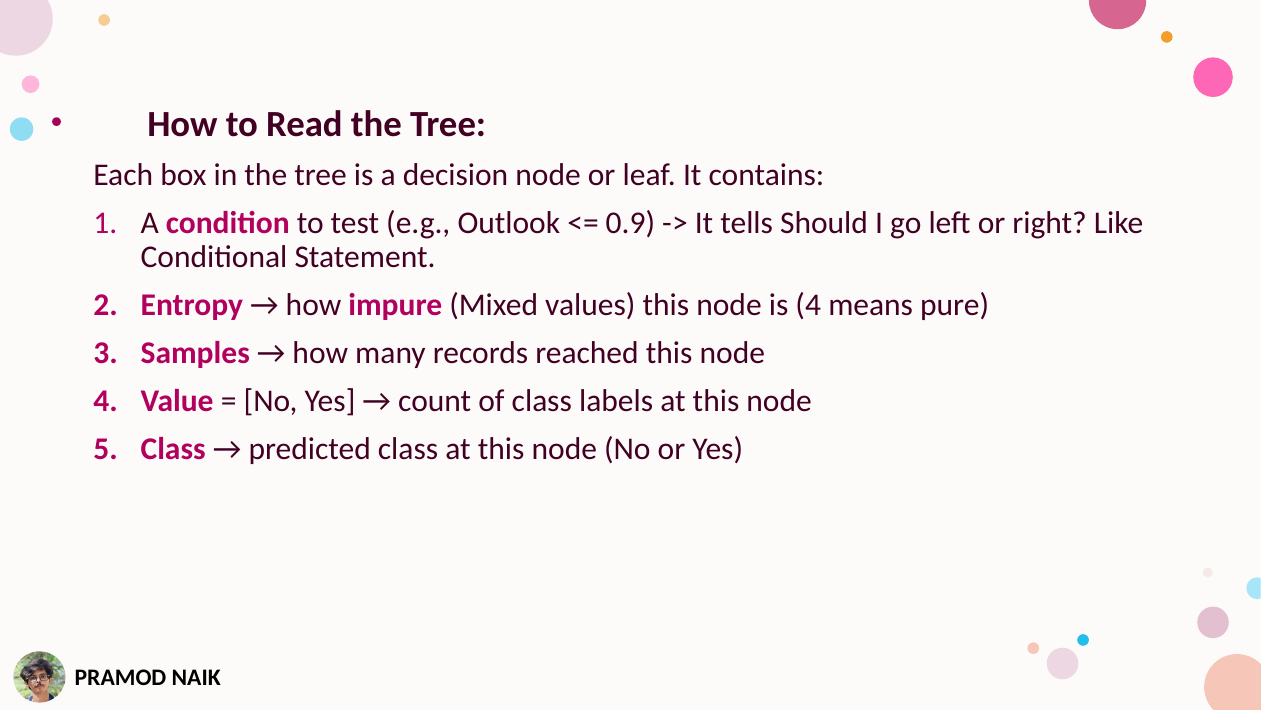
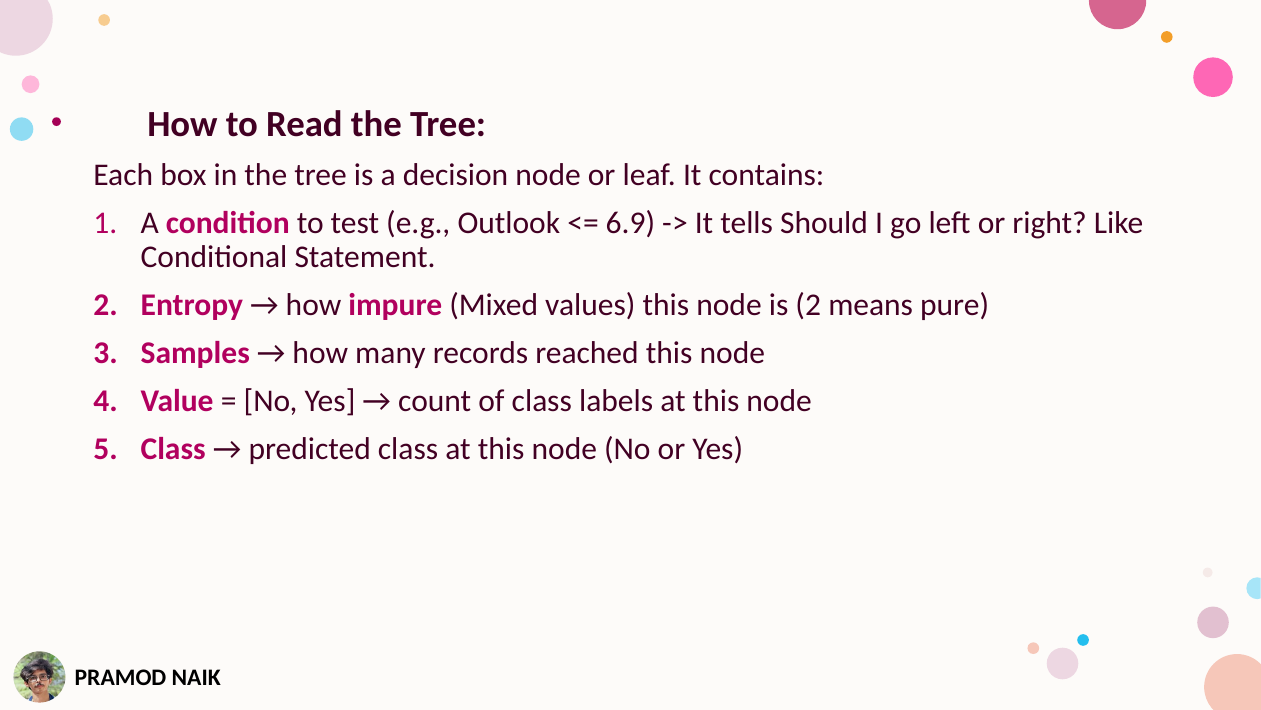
0.9: 0.9 -> 6.9 (630, 222)
is 4: 4 -> 2 (808, 305)
